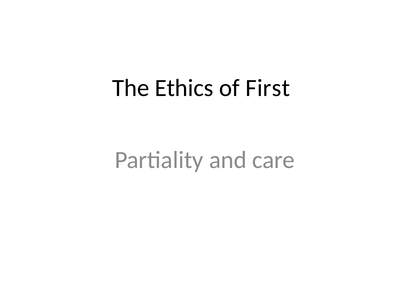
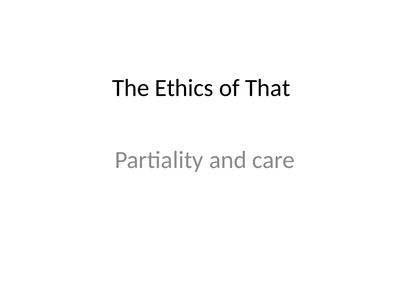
First: First -> That (268, 88)
